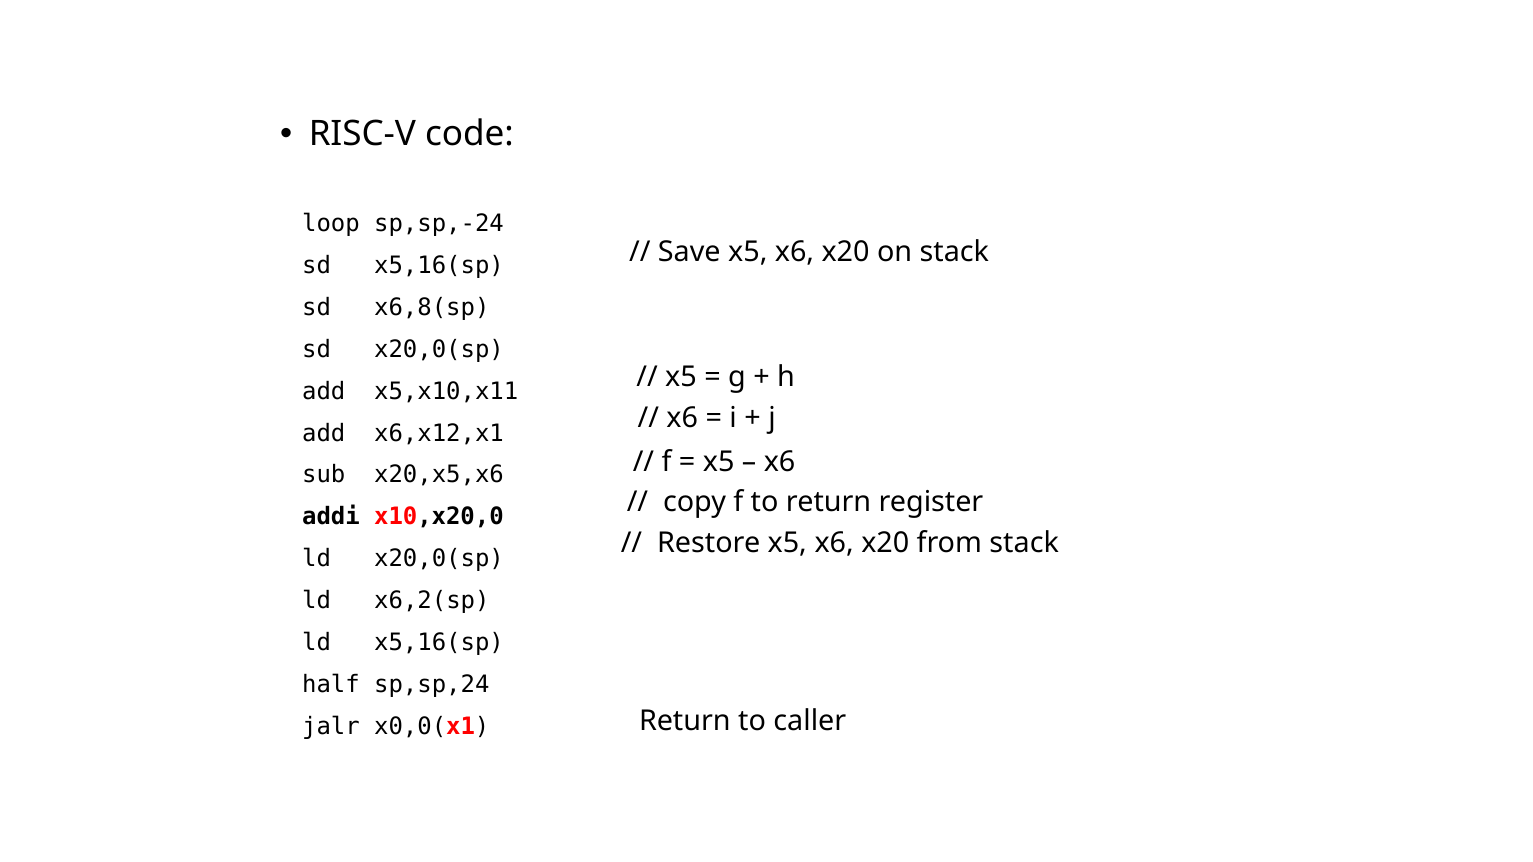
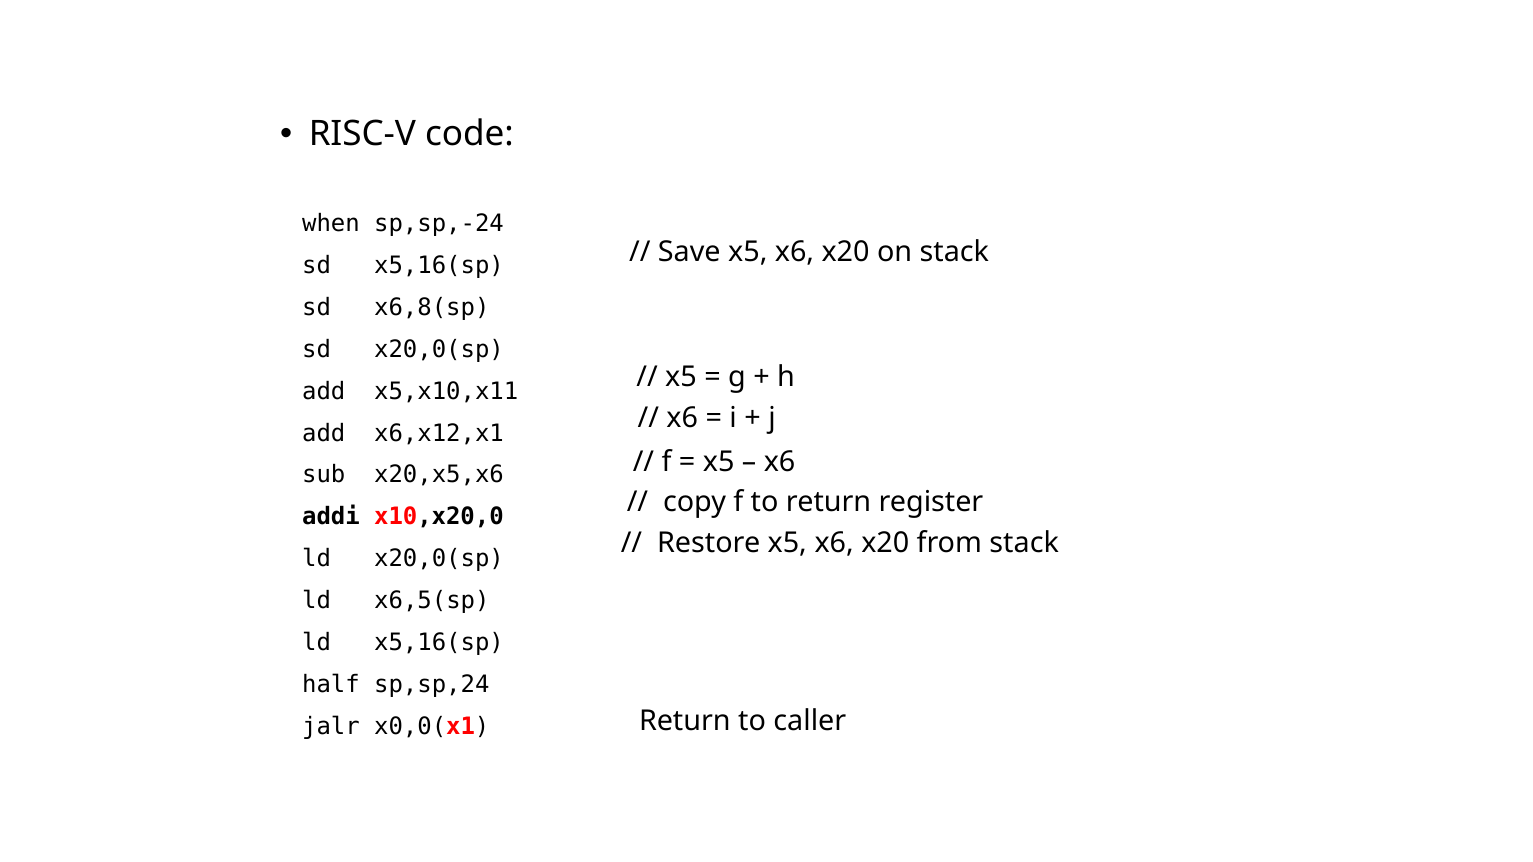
loop: loop -> when (331, 224)
x6,2(sp: x6,2(sp -> x6,5(sp (432, 601)
